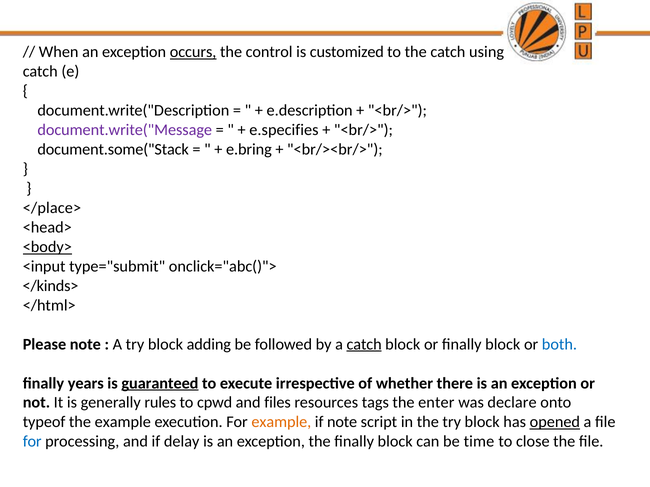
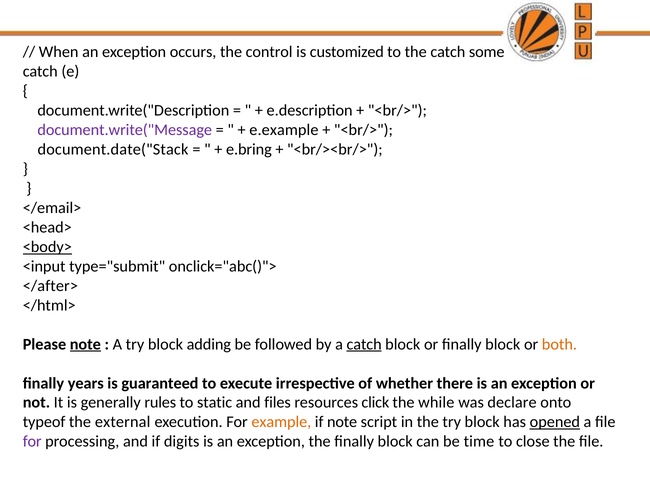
occurs underline: present -> none (193, 52)
using: using -> some (487, 52)
e.specifies: e.specifies -> e.example (284, 130)
document.some("Stack: document.some("Stack -> document.date("Stack (113, 150)
</place>: </place> -> </email> (52, 208)
</kinds>: </kinds> -> </after> (50, 286)
note underline: none -> present (85, 345)
both colour: blue -> orange (559, 345)
guaranteed underline: present -> none (160, 384)
cpwd: cpwd -> static (215, 403)
tags: tags -> click (375, 403)
enter: enter -> while (436, 403)
the example: example -> external (123, 423)
for colour: blue -> purple (32, 442)
delay: delay -> digits (182, 442)
